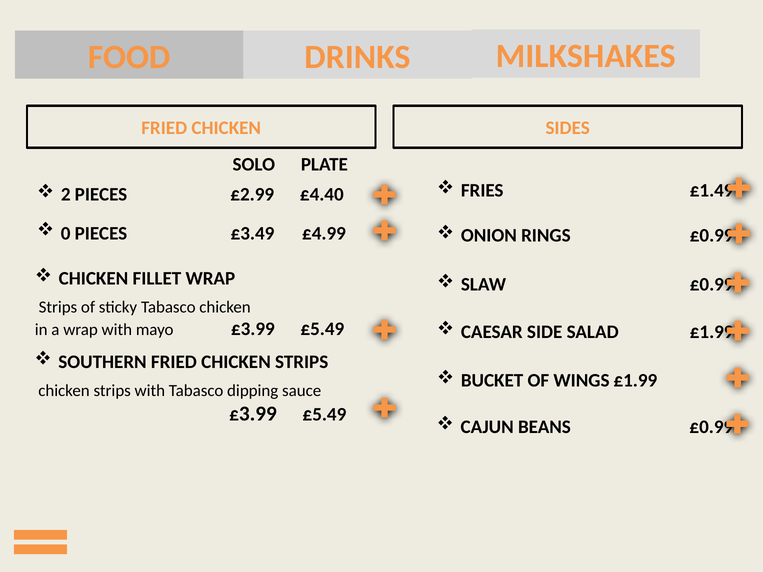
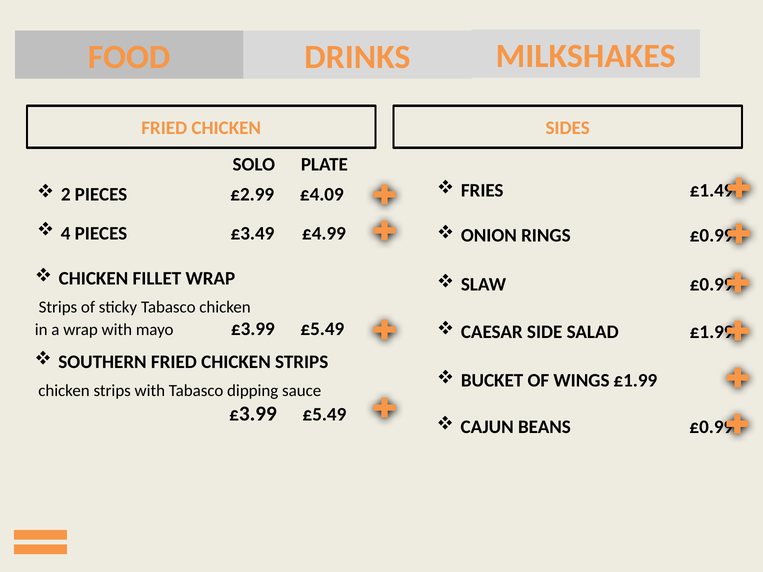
£4.40: £4.40 -> £4.09 (322, 194)
0: 0 -> 4 (66, 233)
